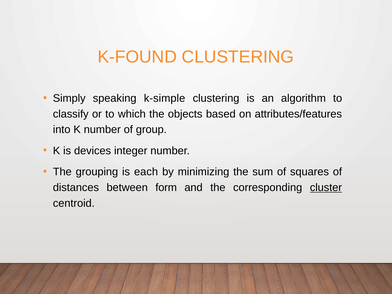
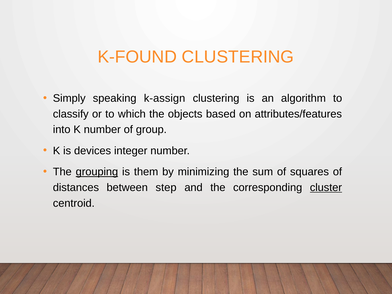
k-simple: k-simple -> k-assign (165, 98)
grouping underline: none -> present (97, 172)
each: each -> them (146, 172)
form: form -> step (166, 188)
